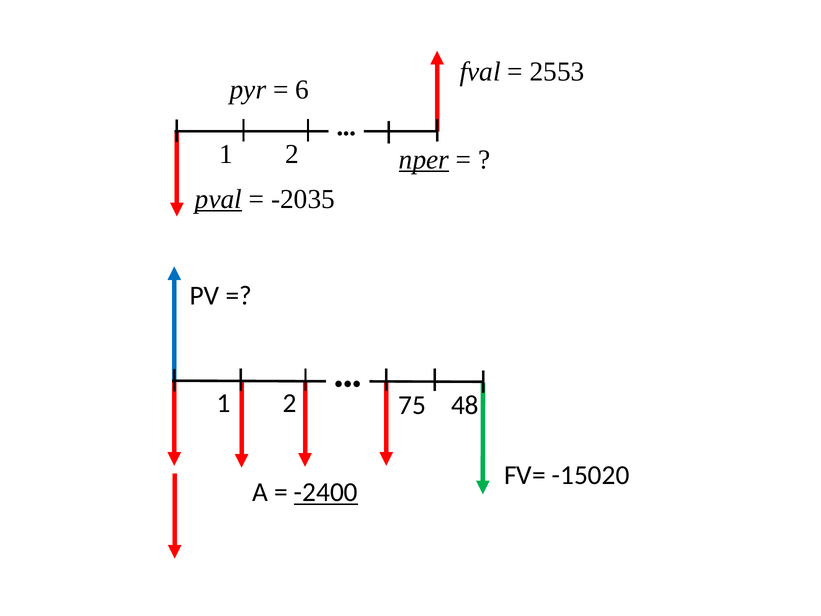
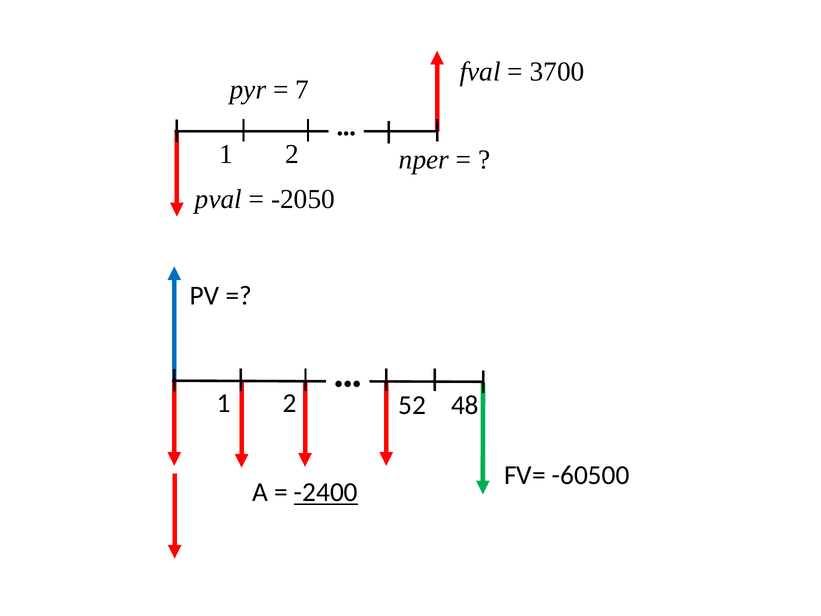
2553: 2553 -> 3700 (557, 72)
6: 6 -> 7 (302, 90)
nper underline: present -> none (424, 159)
pval underline: present -> none (218, 199)
-2035: -2035 -> -2050 (303, 199)
75: 75 -> 52 (412, 405)
-15020: -15020 -> -60500 (591, 475)
